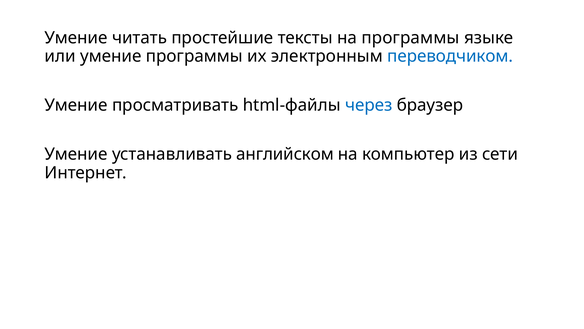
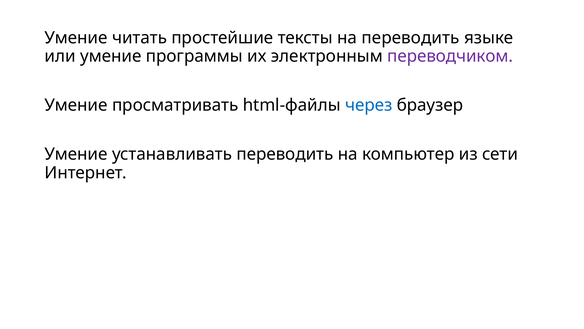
на программы: программы -> переводить (411, 38)
переводчиком colour: blue -> purple (450, 56)
устанавливать английском: английском -> переводить (285, 154)
